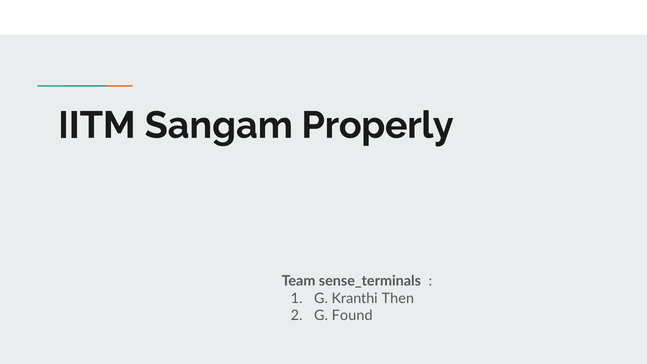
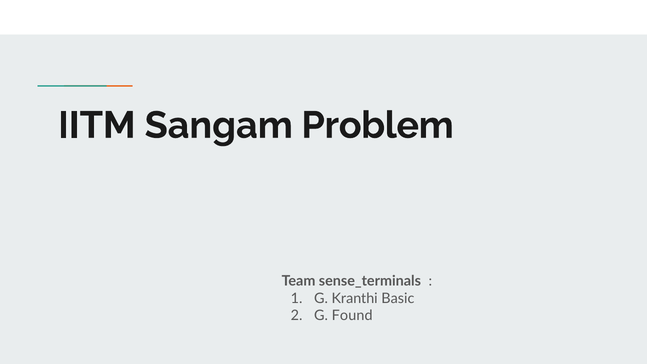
Properly: Properly -> Problem (378, 125)
Then: Then -> Basic (398, 298)
